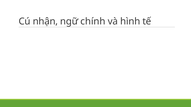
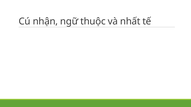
chính: chính -> thuộc (93, 21)
hình: hình -> nhất (130, 21)
